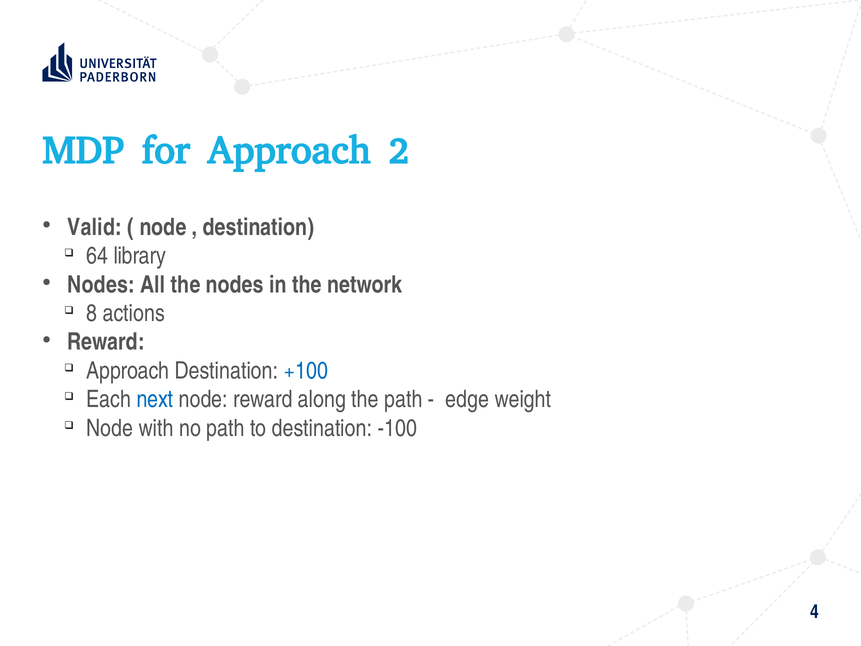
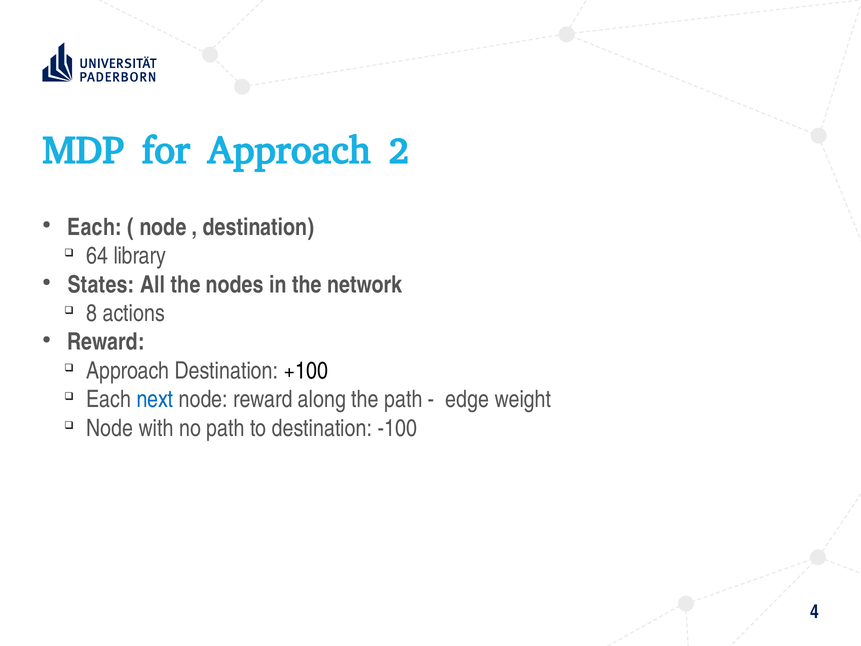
Valid: Valid -> Each (95, 227)
Nodes: Nodes -> States (101, 285)
+100 colour: blue -> black (306, 371)
